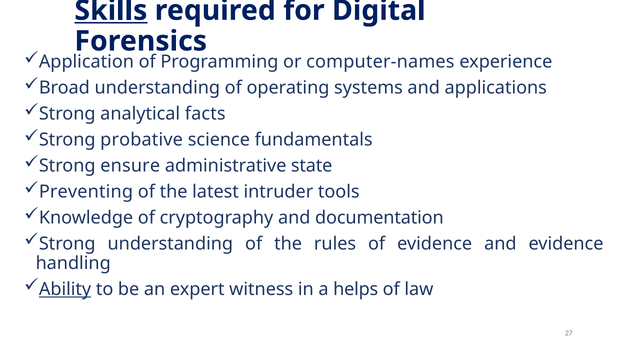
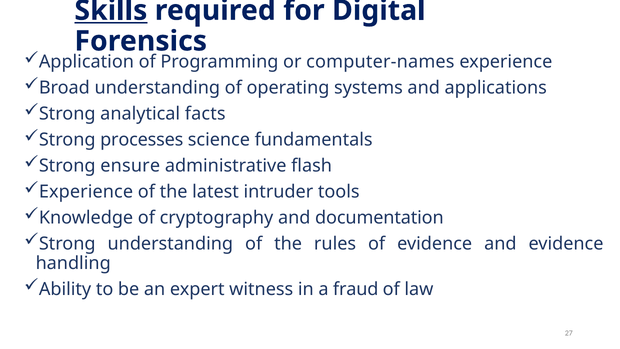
probative: probative -> processes (142, 140)
state: state -> flash (312, 166)
Preventing: Preventing -> Experience (86, 192)
Ability underline: present -> none (65, 289)
helps: helps -> fraud (356, 289)
